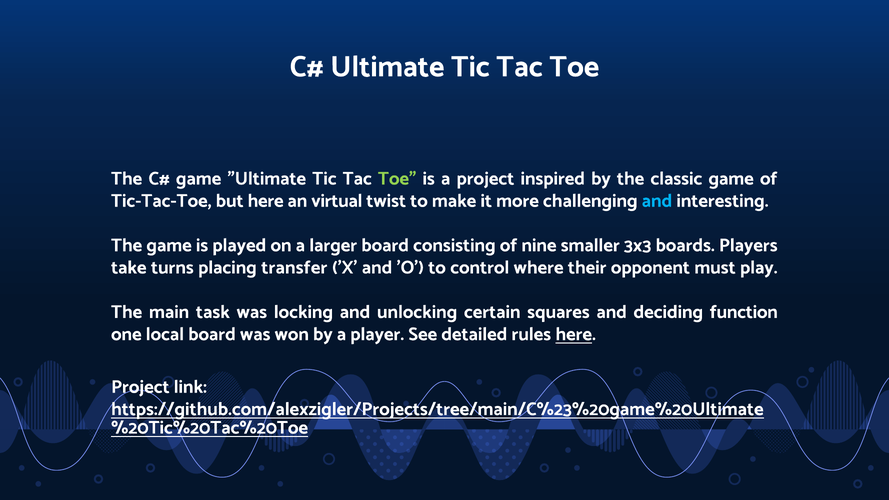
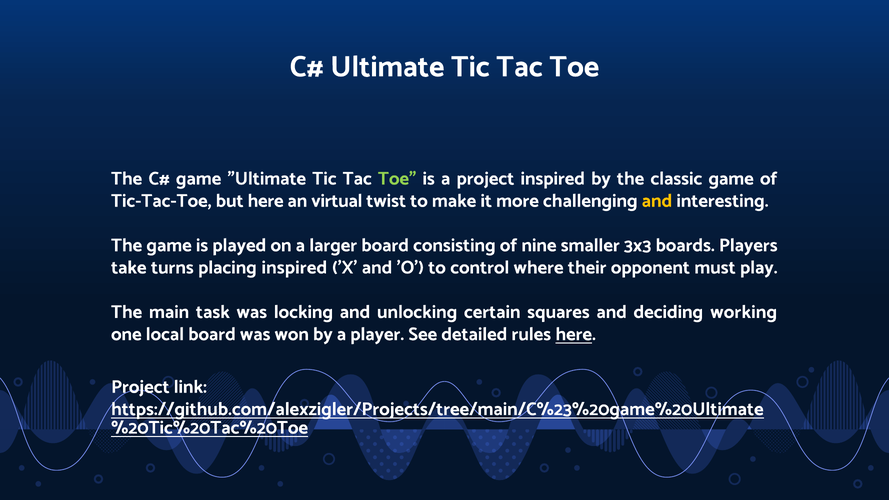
and colour: light blue -> yellow (657, 201)
placing transfer: transfer -> inspired (294, 267)
function: function -> working (744, 312)
